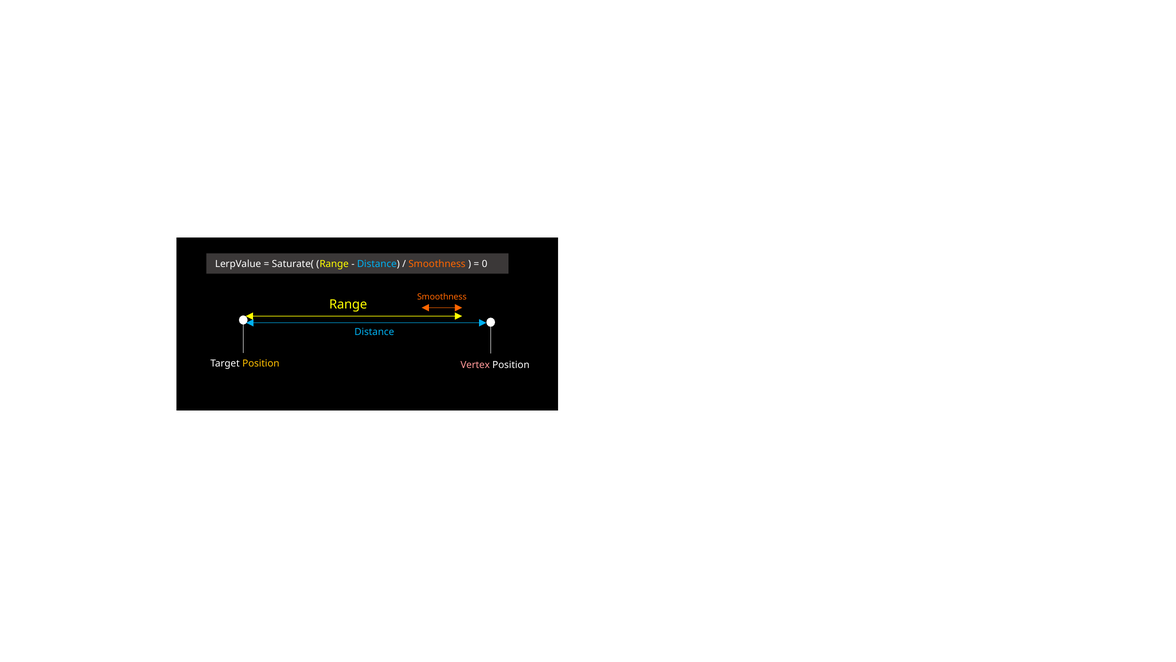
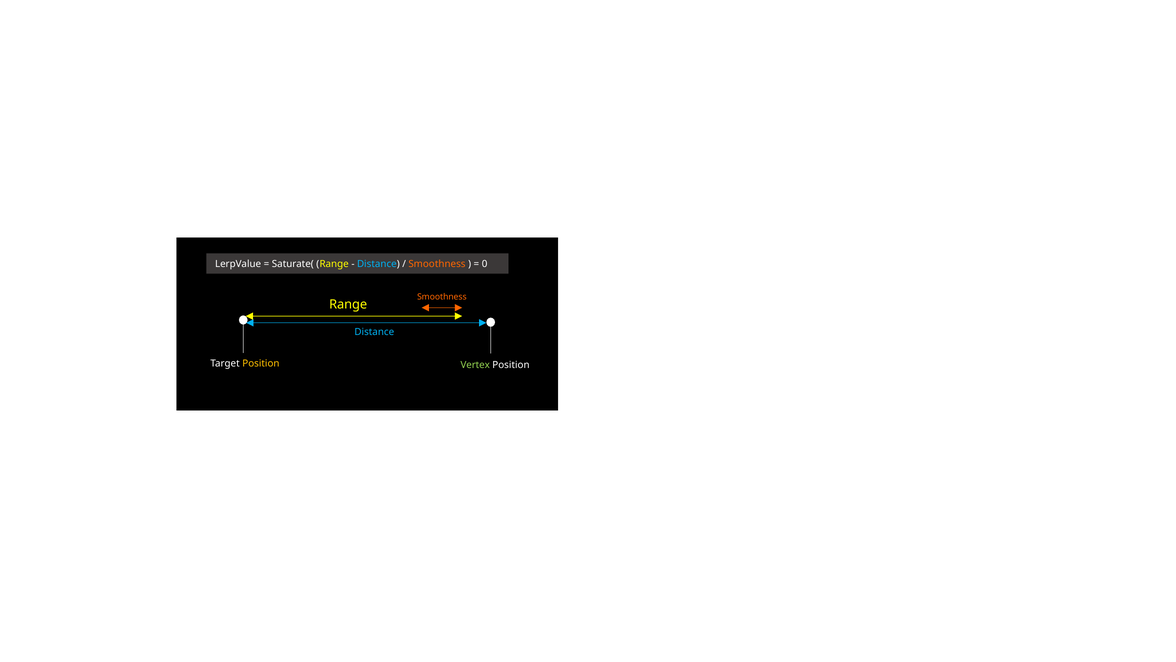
Vertex colour: pink -> light green (475, 365)
